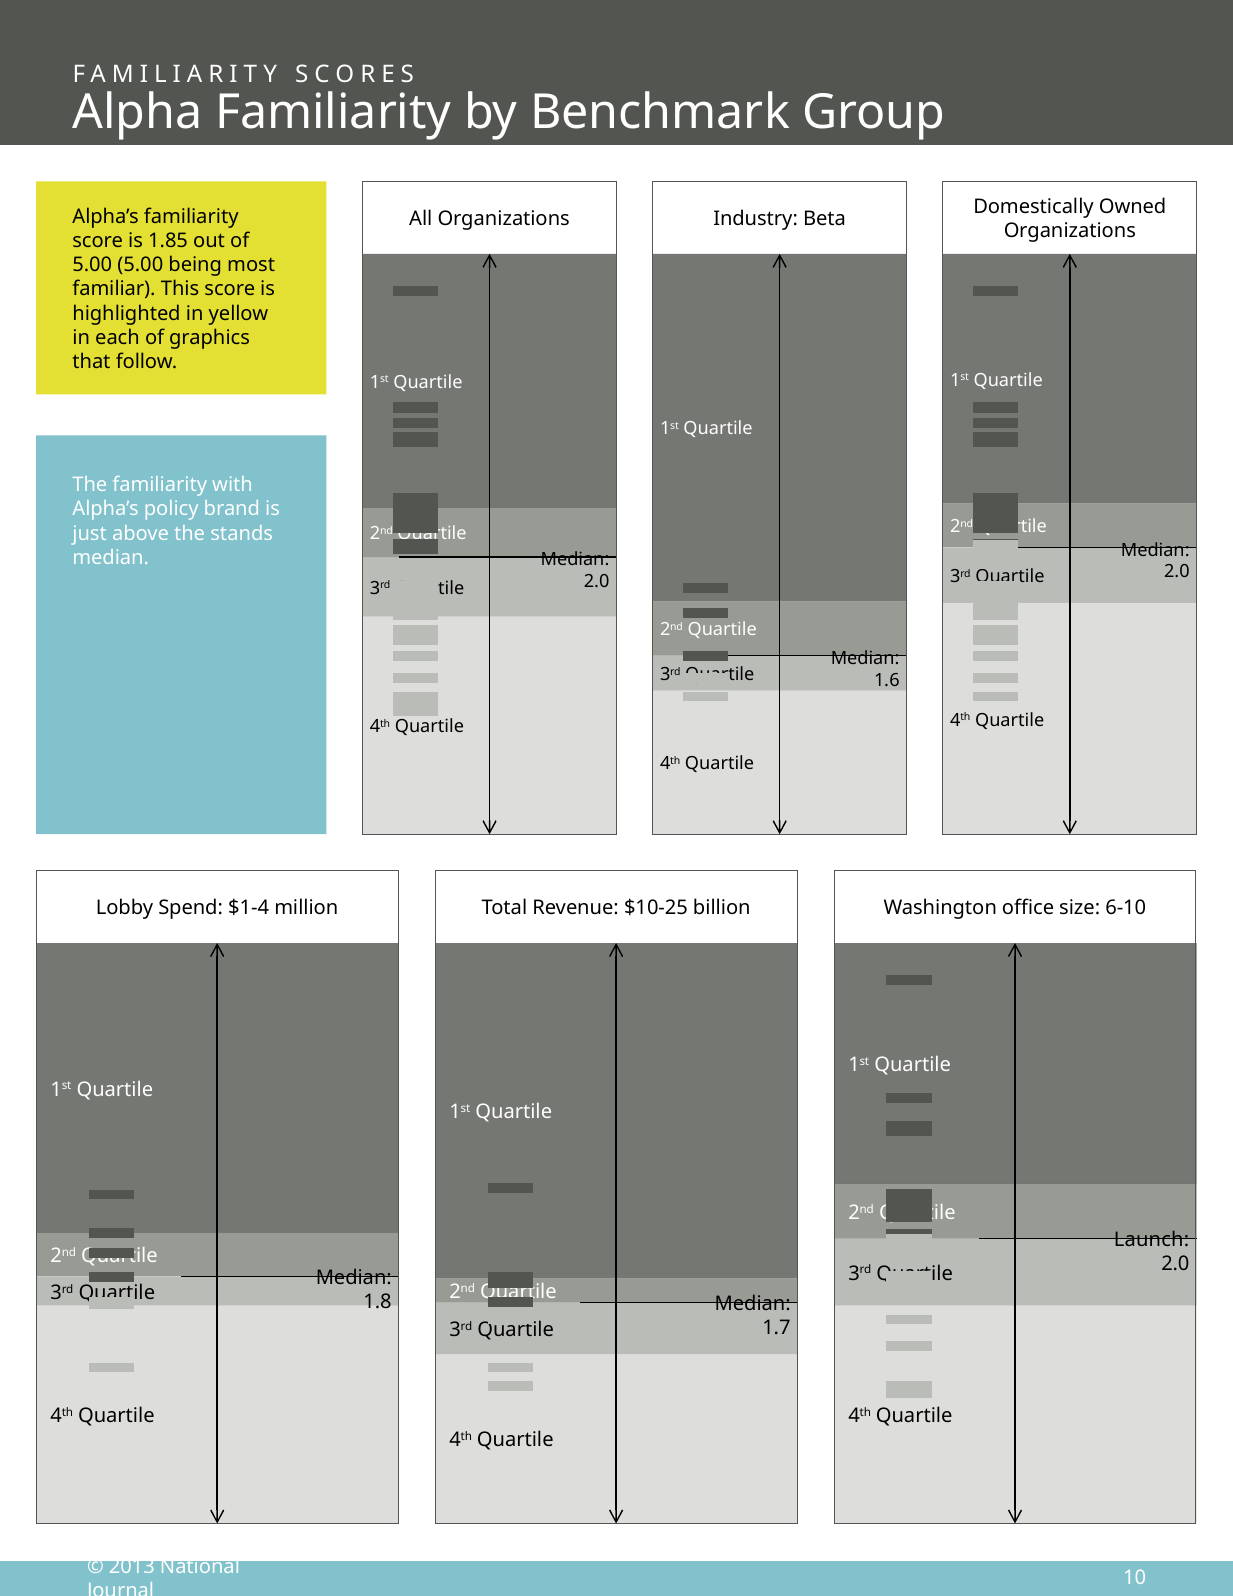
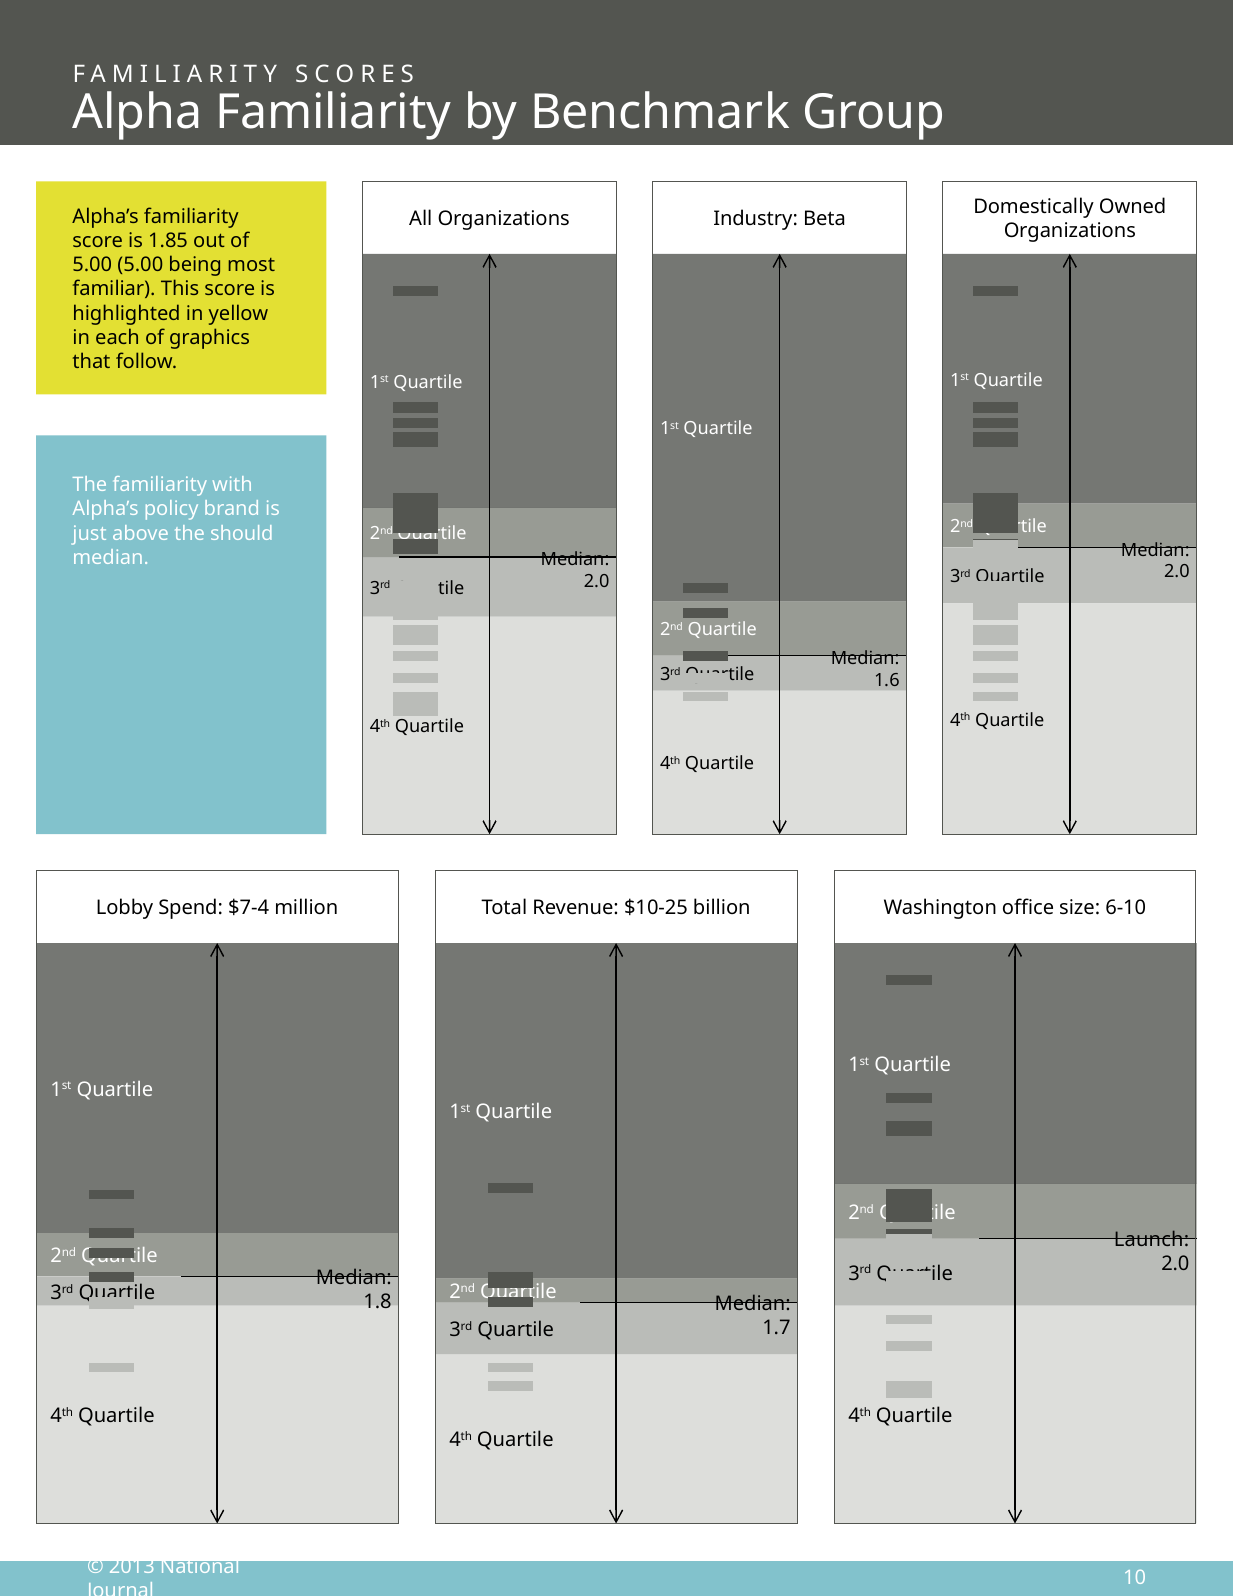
stands: stands -> should (242, 533)
$1-4: $1-4 -> $7-4 (249, 908)
